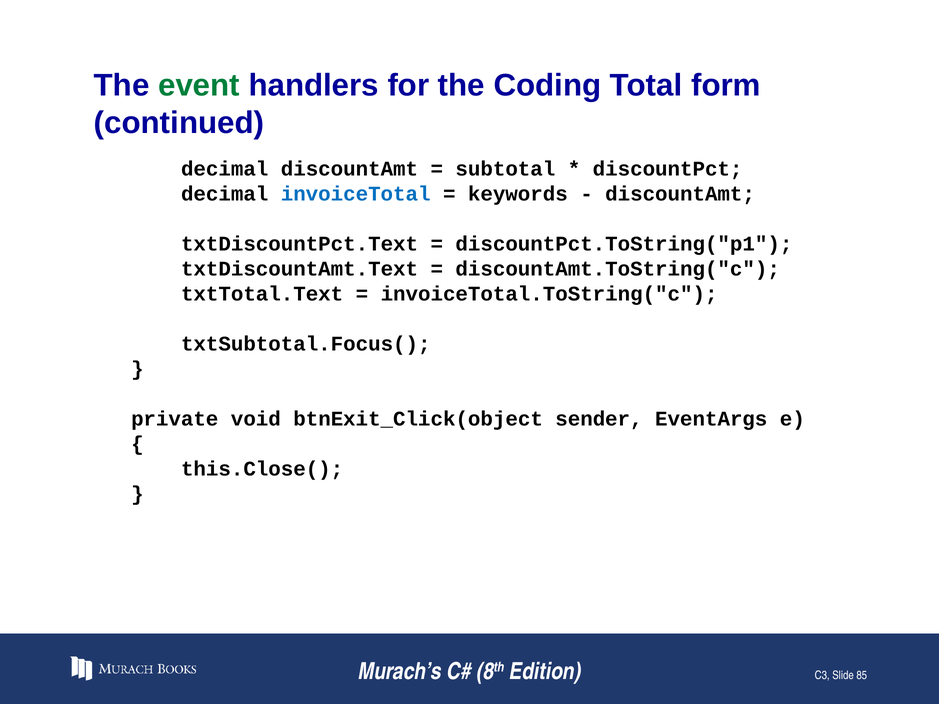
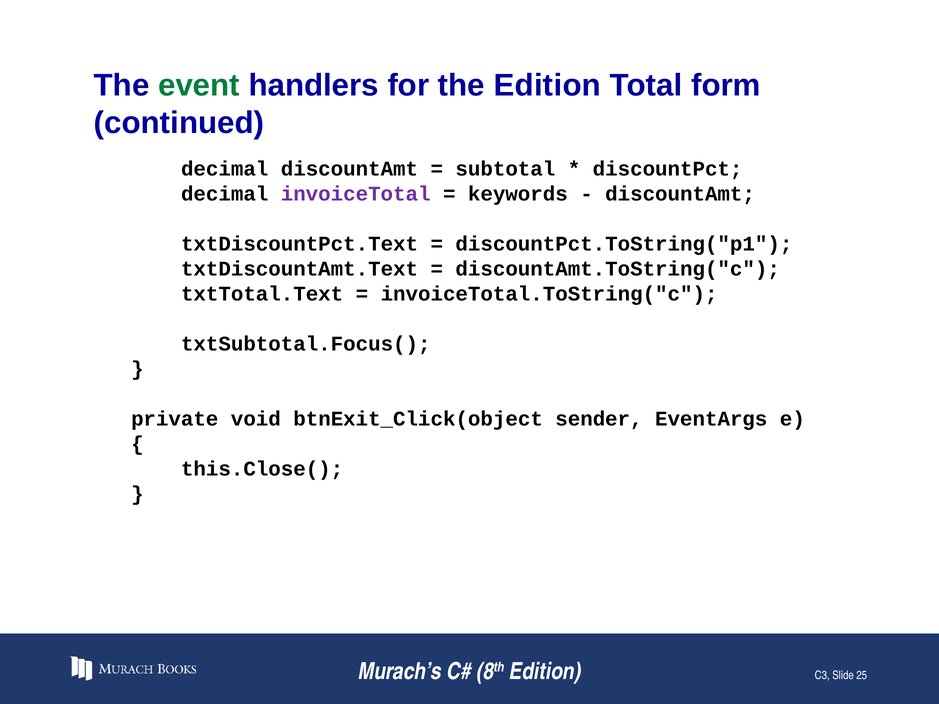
the Coding: Coding -> Edition (547, 86)
invoiceTotal colour: blue -> purple (356, 194)
85: 85 -> 25 (862, 676)
